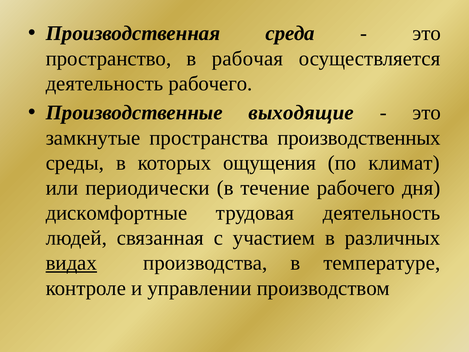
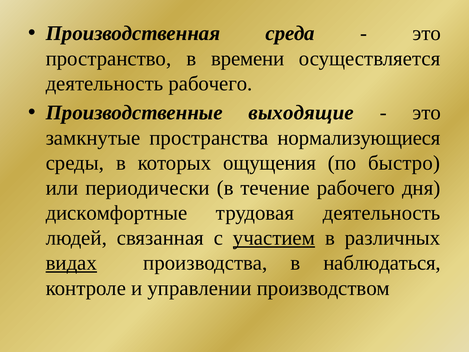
рабочая: рабочая -> времени (248, 58)
производственных: производственных -> нормализующиеся (359, 138)
климат: климат -> быстро (404, 163)
участием underline: none -> present (274, 238)
температуре: температуре -> наблюдаться (382, 263)
